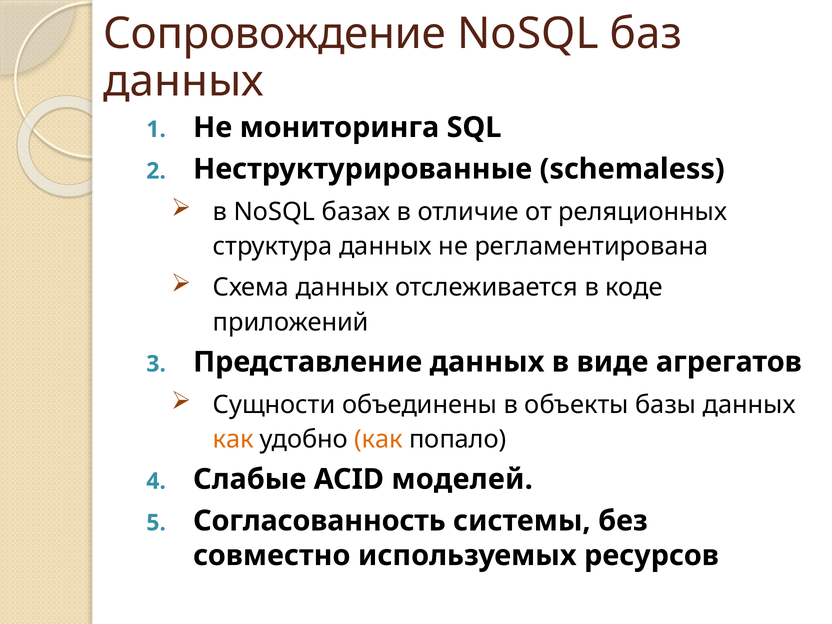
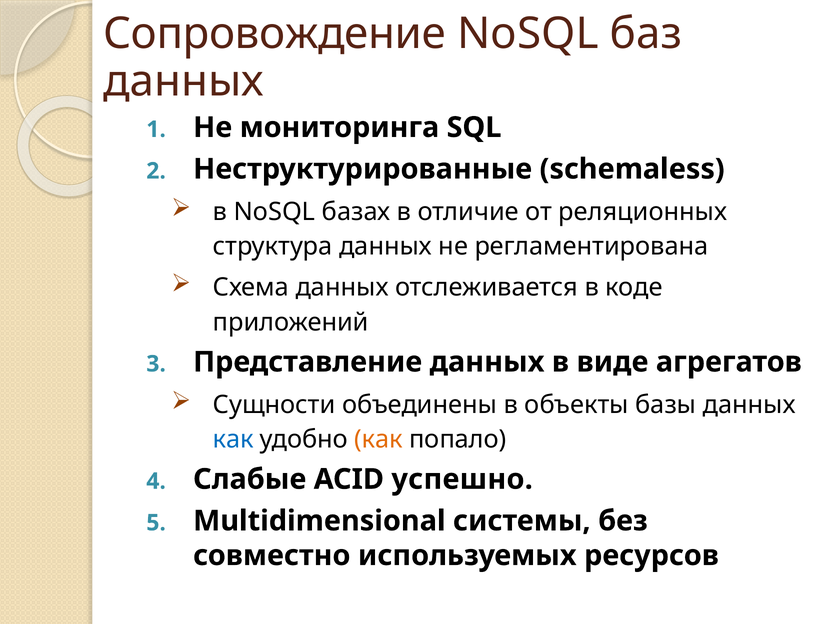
как colour: orange -> blue (233, 439)
моделей: моделей -> успешно (462, 479)
Согласованность: Согласованность -> Multidimensional (319, 521)
